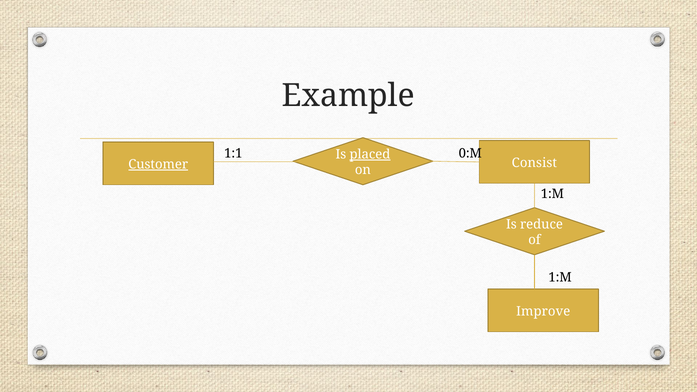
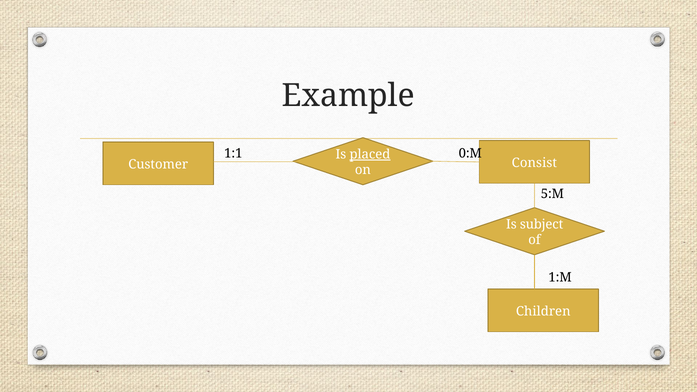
Customer underline: present -> none (158, 164)
1:M: 1:M -> 5:M (552, 194)
reduce: reduce -> subject (542, 224)
Improve: Improve -> Children (543, 311)
